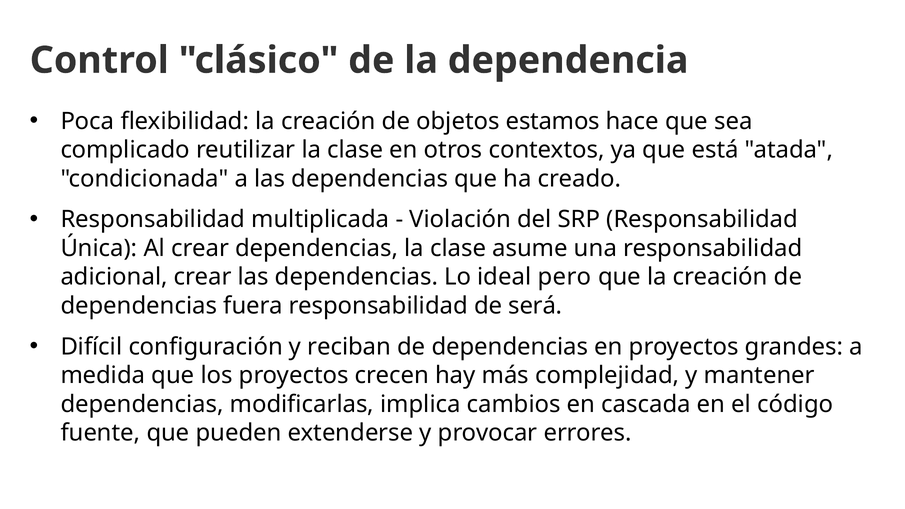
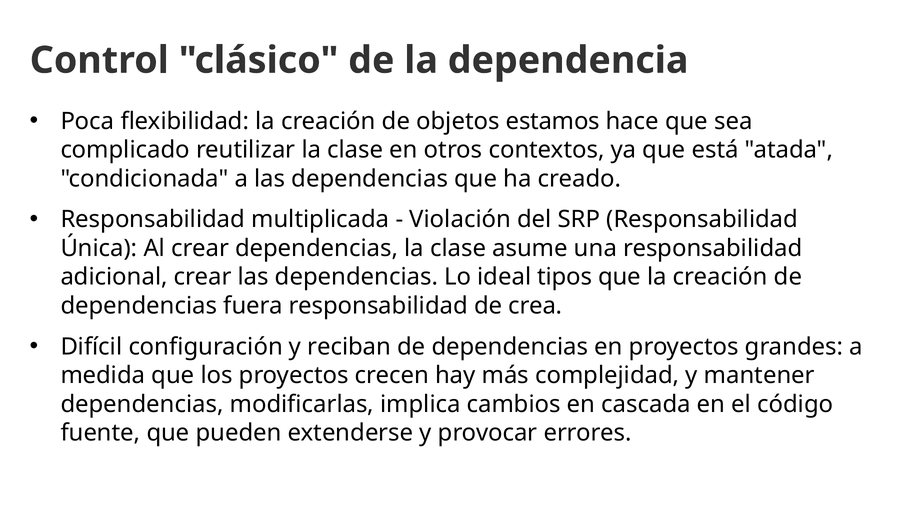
pero: pero -> tipos (565, 277)
será: será -> crea (535, 306)
